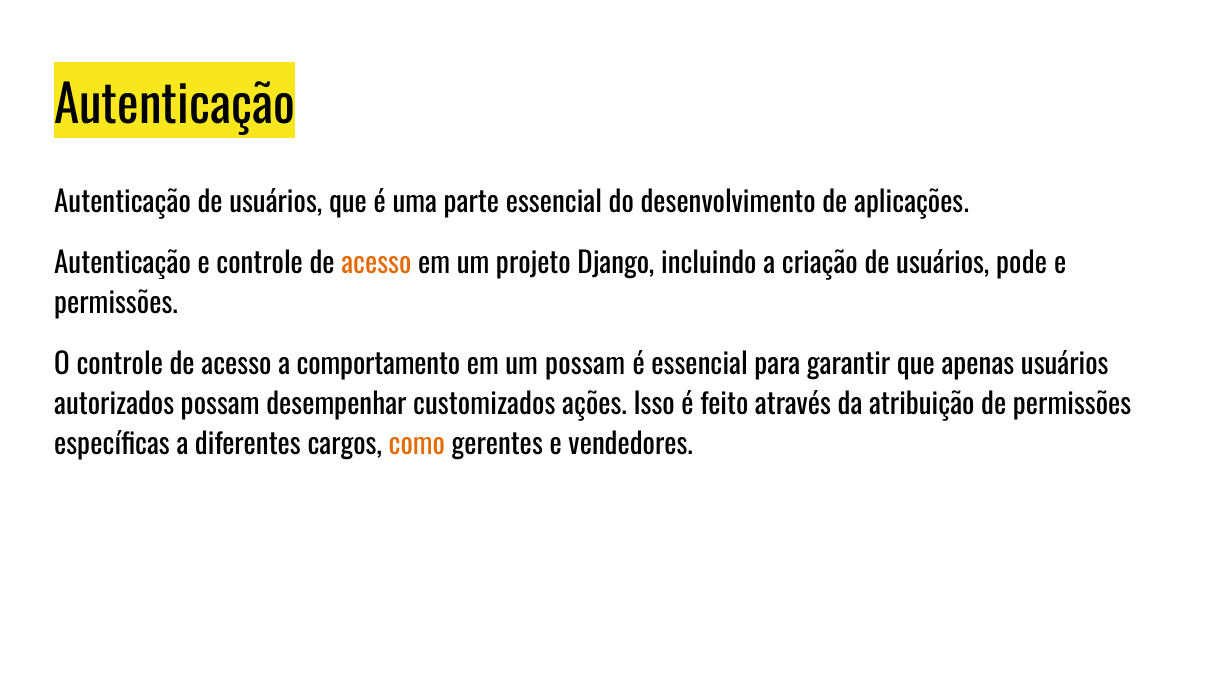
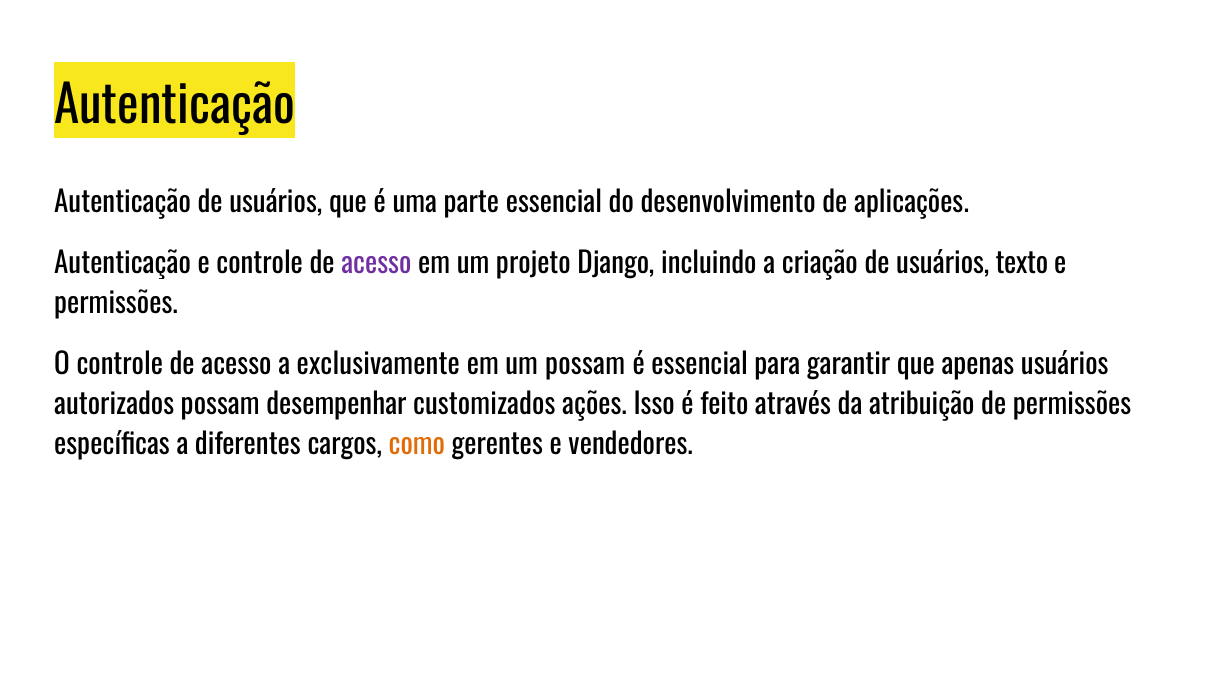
acesso colour: orange -> purple (376, 264)
pode: pode -> texto (1022, 264)
comportamento: comportamento -> exclusivamente (378, 364)
